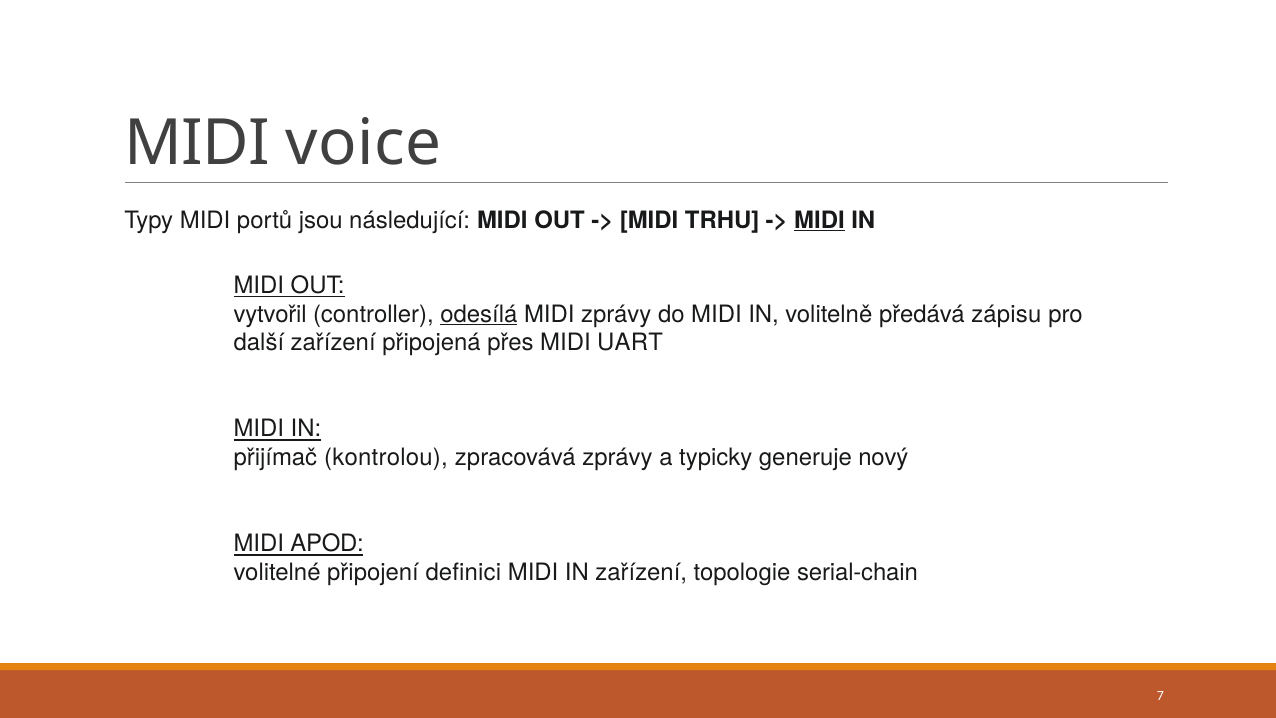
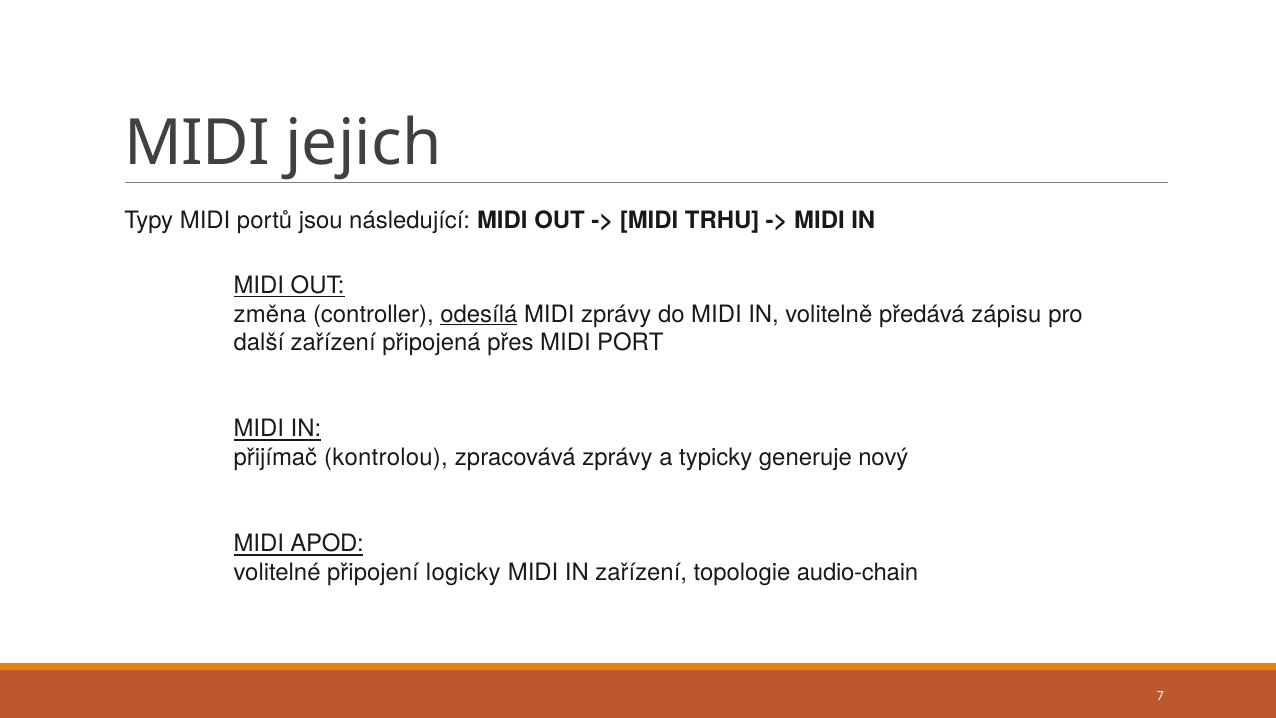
voice: voice -> jejich (364, 143)
MIDI underline: present -> none (819, 220)
vytvořil: vytvořil -> změna (270, 314)
UART: UART -> PORT (630, 343)
definici: definici -> logicky (463, 572)
serial-chain: serial-chain -> audio-chain (858, 572)
